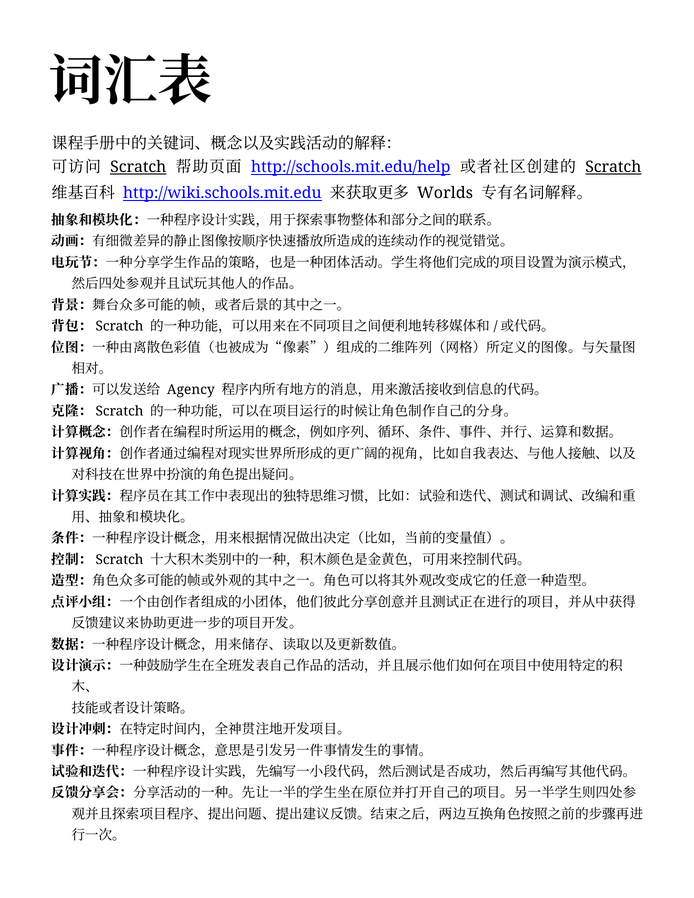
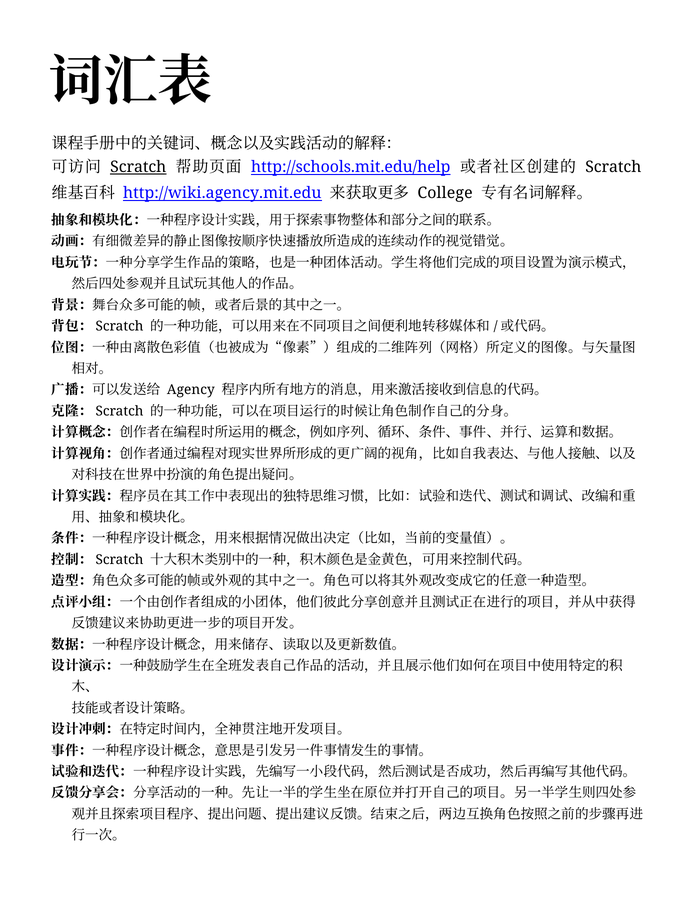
Scratch underline: present -> none (613, 167)
http://wiki.schools.mit.edu: http://wiki.schools.mit.edu -> http://wiki.agency.mit.edu (222, 193)
Worlds: Worlds -> College (445, 193)
